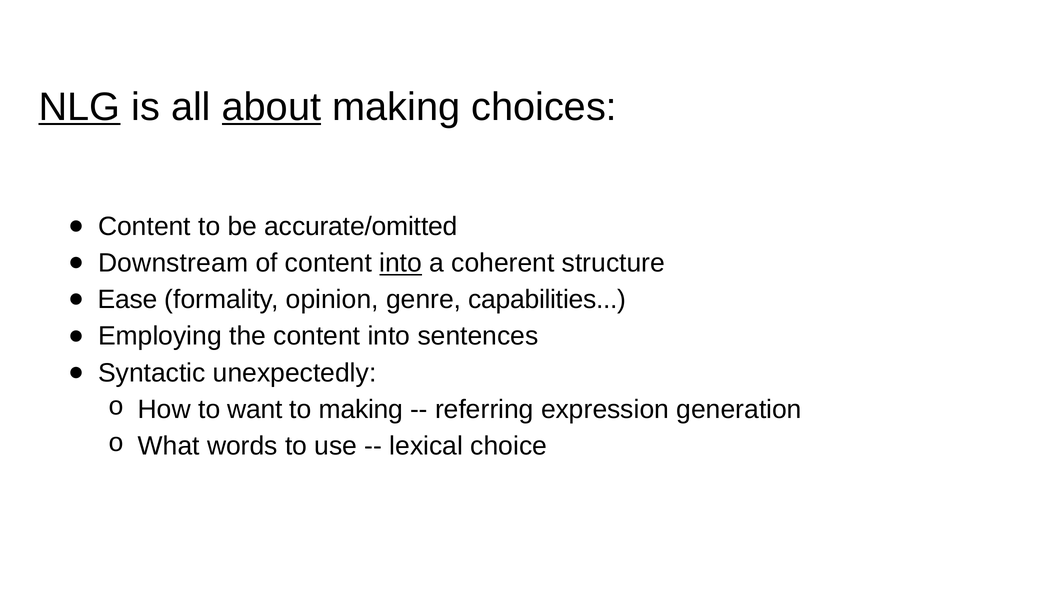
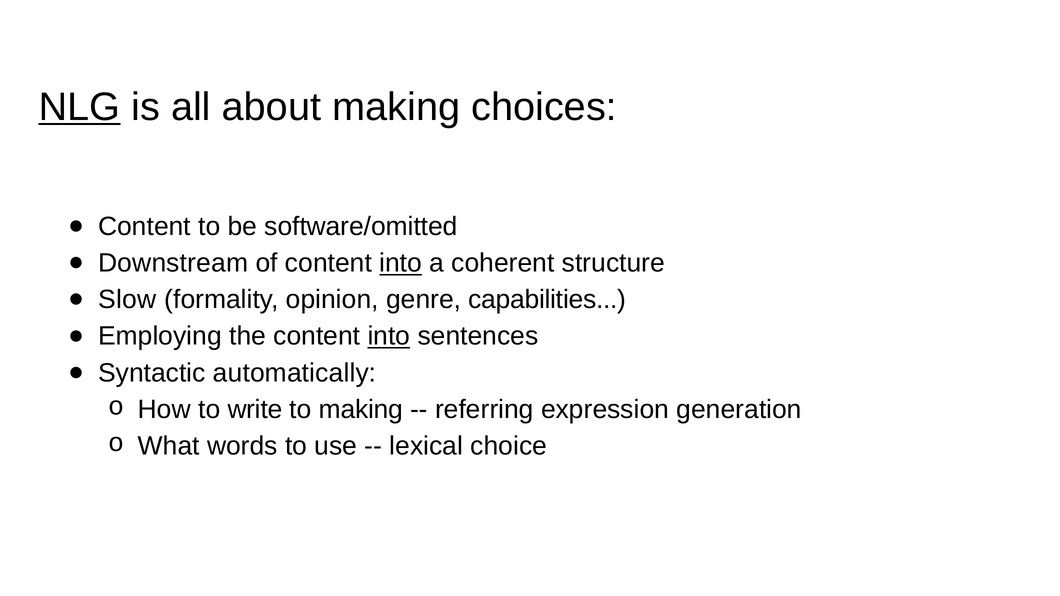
about underline: present -> none (271, 107)
accurate/omitted: accurate/omitted -> software/omitted (361, 227)
Ease: Ease -> Slow (127, 300)
into underline: none -> present (389, 336)
unexpectedly: unexpectedly -> automatically (295, 373)
want: want -> write (255, 409)
